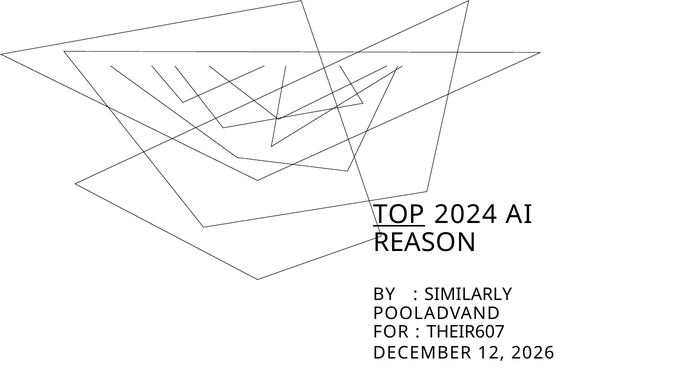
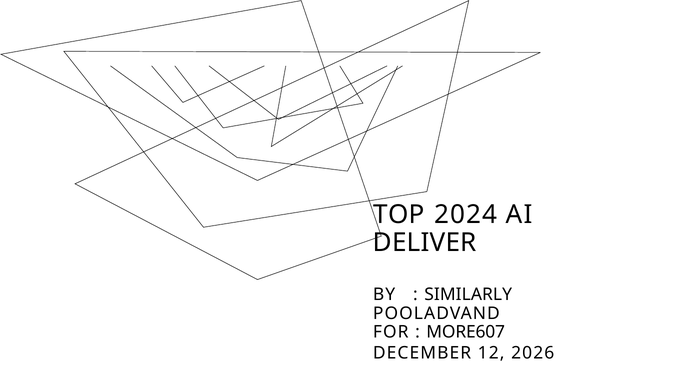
TOP underline: present -> none (399, 214)
REASON: REASON -> DELIVER (425, 242)
THEIR607: THEIR607 -> MORE607 (466, 332)
